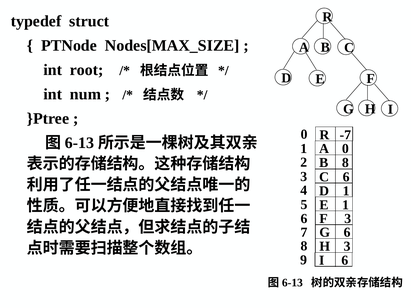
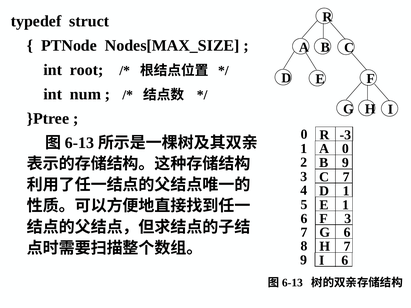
-7: -7 -> -3 (345, 135)
B 8: 8 -> 9 (345, 163)
C 6: 6 -> 7 (346, 177)
H 3: 3 -> 7 (347, 247)
